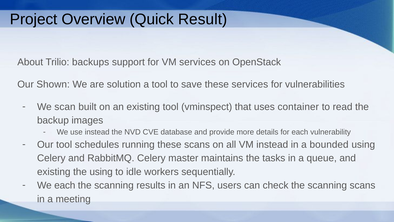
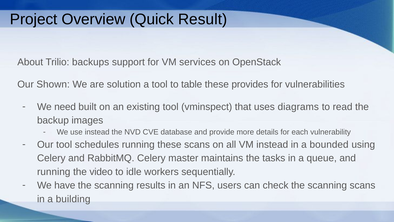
save: save -> table (192, 84)
these services: services -> provides (250, 84)
scan: scan -> need (65, 107)
container: container -> diagrams (298, 107)
existing: existing -> running (54, 172)
the using: using -> video (101, 172)
We each: each -> have (65, 185)
meeting: meeting -> building (73, 199)
